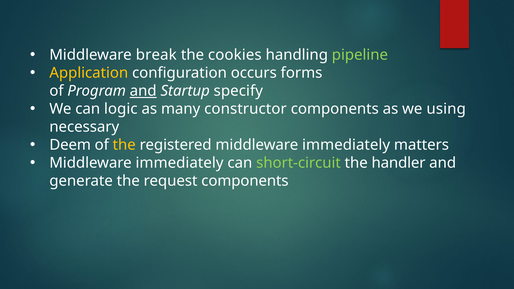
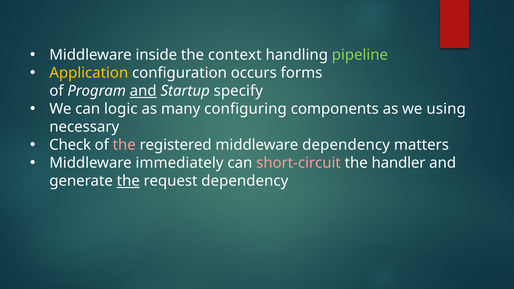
break: break -> inside (156, 55)
cookies: cookies -> context (235, 55)
constructor: constructor -> configuring (245, 109)
Deem: Deem -> Check (70, 145)
the colour: yellow -> pink (124, 145)
registered middleware immediately: immediately -> dependency (346, 145)
short-circuit colour: light green -> pink (298, 163)
the underline: none -> present (128, 181)
request components: components -> dependency (245, 181)
